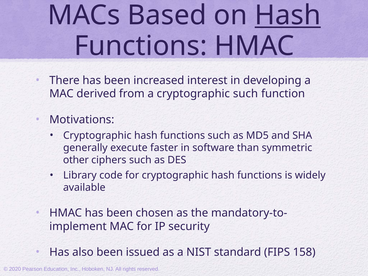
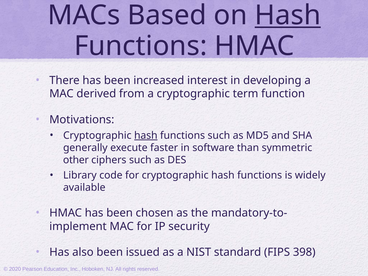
cryptographic such: such -> term (246, 94)
hash underline: none -> present (146, 135)
158: 158 -> 398 (304, 252)
